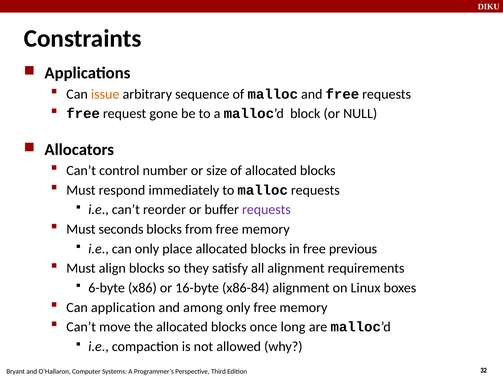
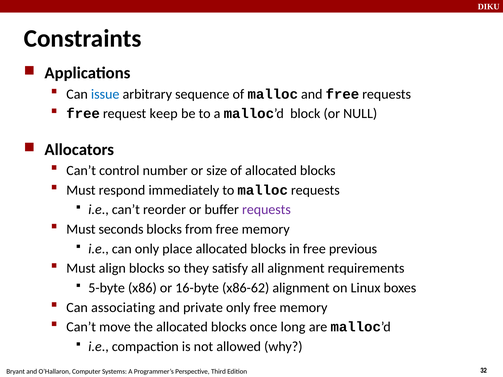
issue colour: orange -> blue (105, 94)
gone: gone -> keep (164, 114)
6-byte: 6-byte -> 5-byte (107, 288)
x86-84: x86-84 -> x86-62 (246, 288)
application: application -> associating (123, 308)
among: among -> private (203, 308)
